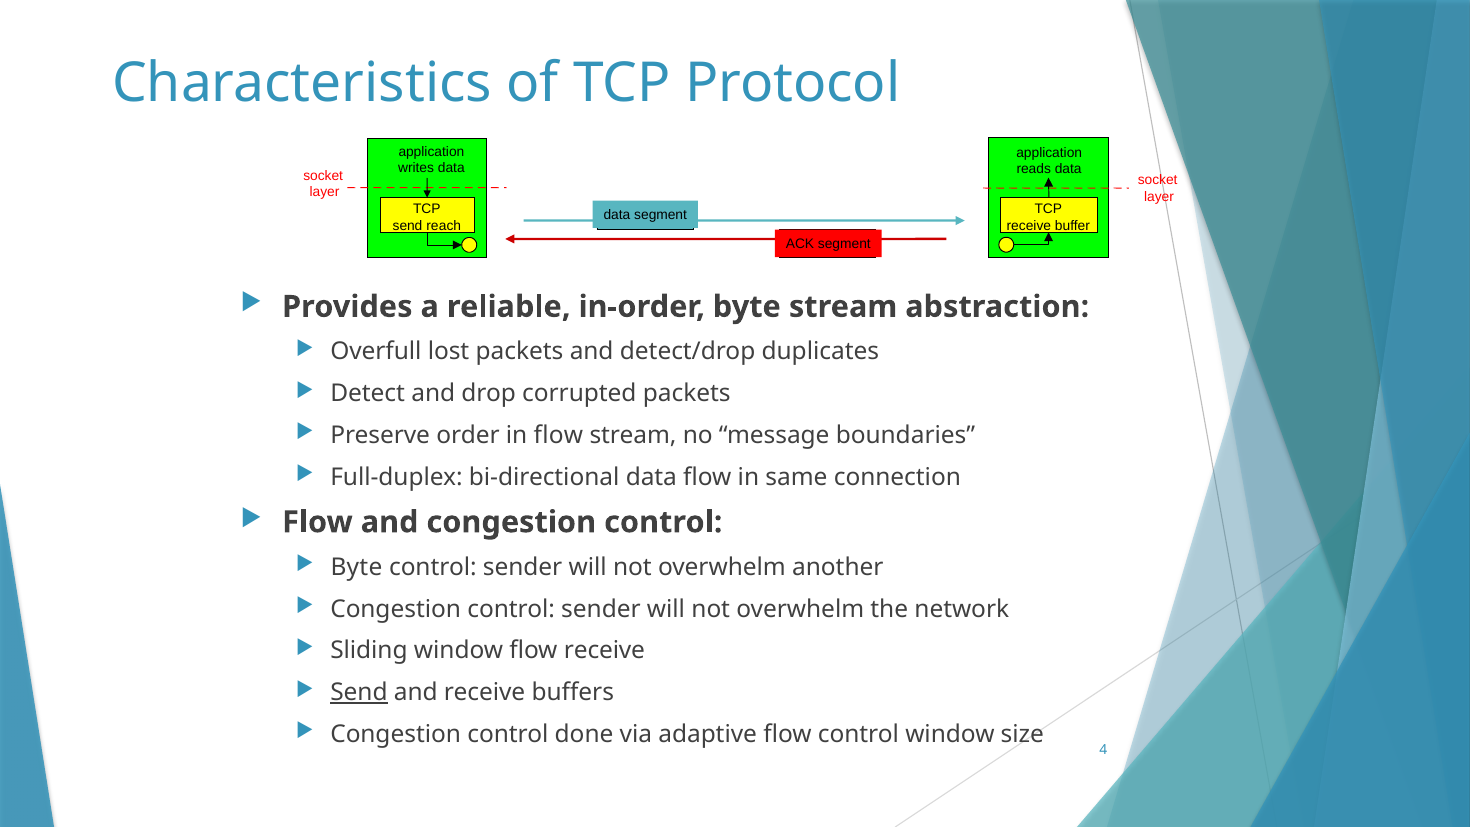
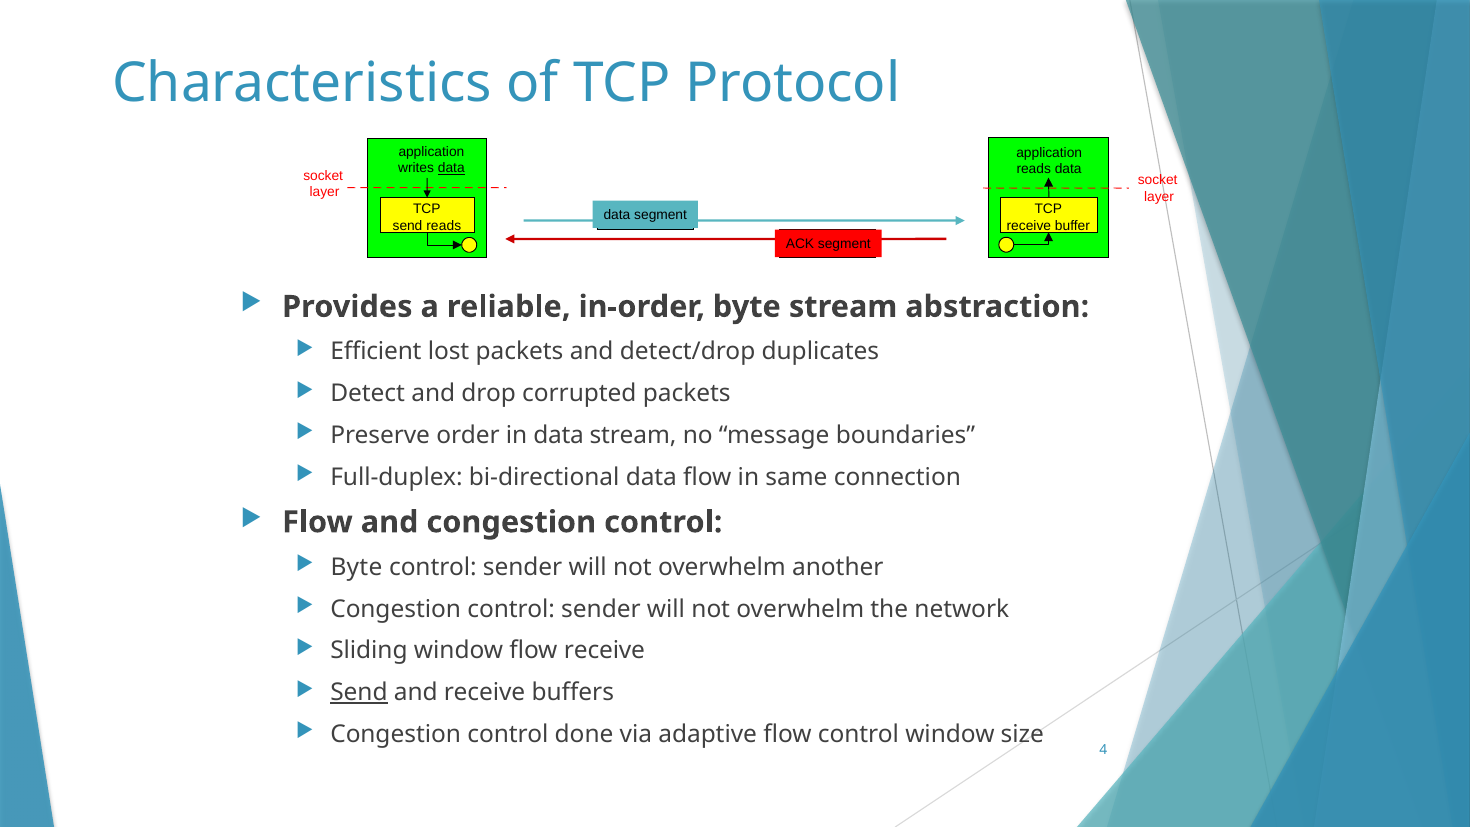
data underline: none -> present (451, 168)
send reach: reach -> reads (444, 226)
Overfull: Overfull -> Efficient (376, 352)
in flow: flow -> data (559, 435)
